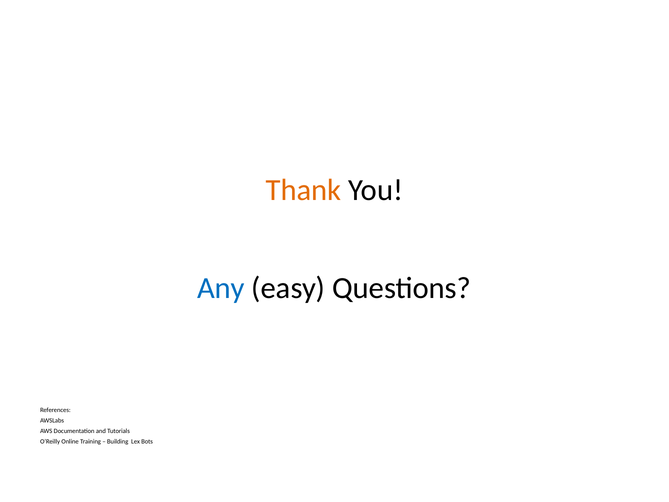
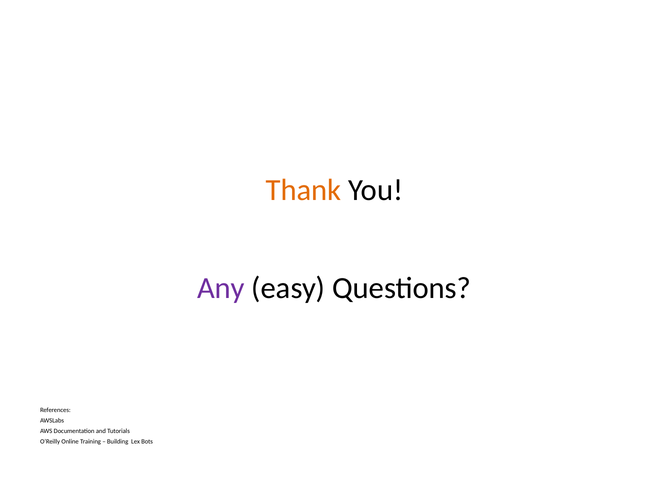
Any colour: blue -> purple (221, 288)
